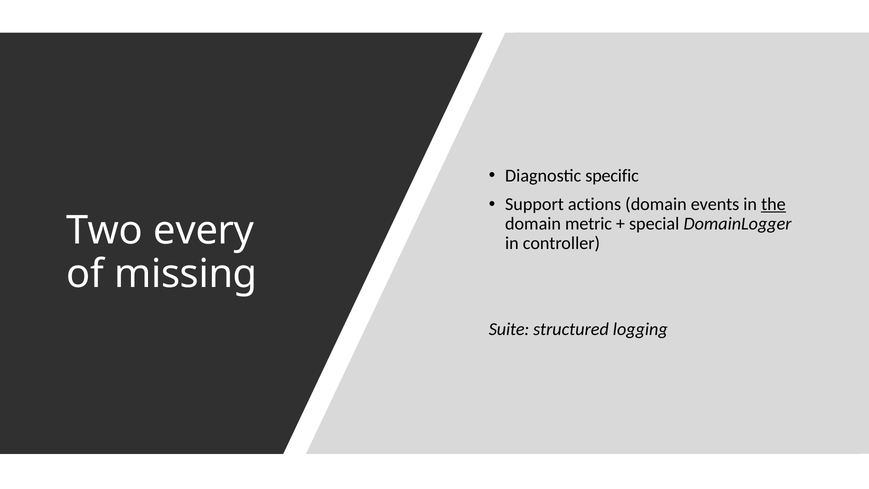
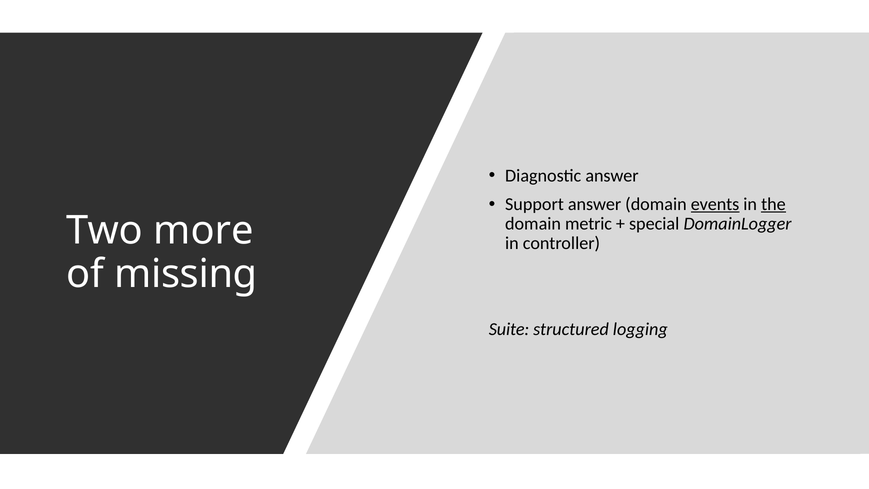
Diagnostic specific: specific -> answer (612, 176)
Support actions: actions -> answer (595, 204)
events underline: none -> present (715, 204)
every: every -> more (204, 231)
